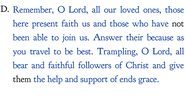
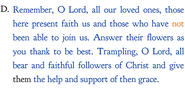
not colour: black -> orange (178, 24)
because: because -> flowers (160, 37)
travel: travel -> thank (40, 51)
ends: ends -> then (128, 79)
